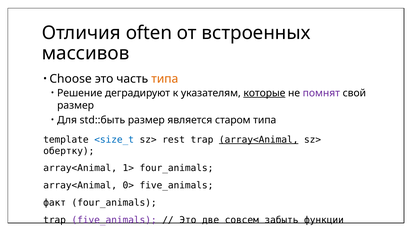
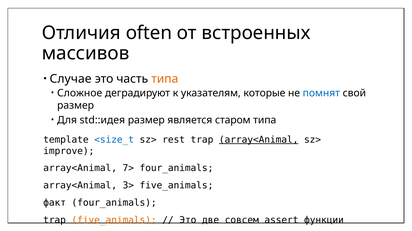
Choose: Choose -> Случае (71, 79)
Решение: Решение -> Сложное (80, 93)
которые underline: present -> none (264, 93)
помнят colour: purple -> blue (321, 93)
std::быть: std::быть -> std::идея (102, 121)
обертку: обертку -> improve (69, 151)
1>: 1> -> 7> (128, 169)
0>: 0> -> 3> (128, 186)
five_animals colour: purple -> orange (114, 221)
забыть: забыть -> assert (281, 221)
